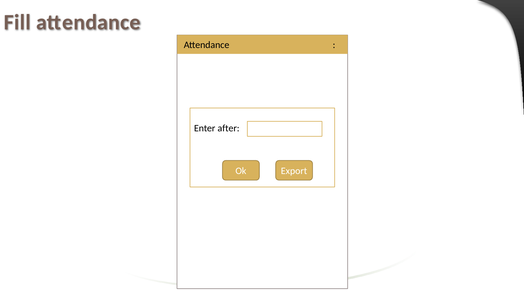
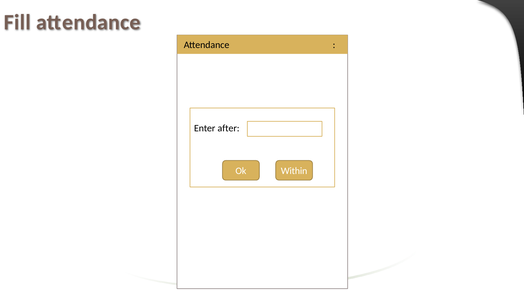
Export: Export -> Within (294, 171)
